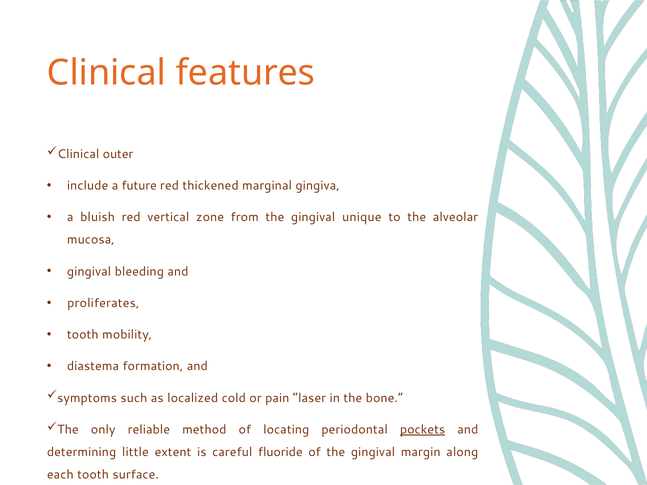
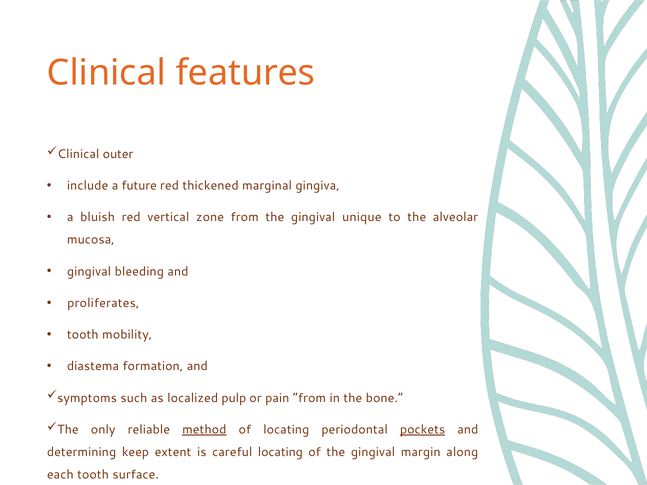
cold: cold -> pulp (234, 398)
pain laser: laser -> from (310, 398)
method underline: none -> present (204, 430)
little: little -> keep (135, 452)
careful fluoride: fluoride -> locating (280, 452)
